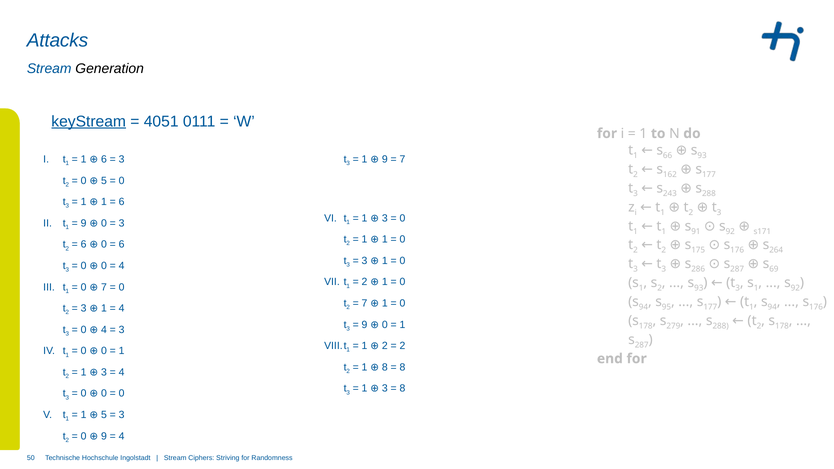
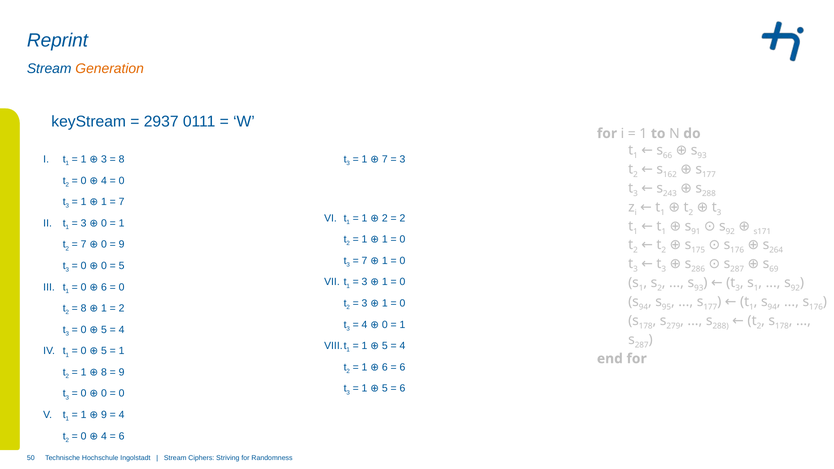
Attacks: Attacks -> Reprint (57, 41)
Generation colour: black -> orange (110, 69)
keyStream underline: present -> none (89, 121)
4051: 4051 -> 2937 (161, 121)
1 6: 6 -> 3 (104, 159)
3: 3 -> 8 (122, 159)
1 9: 9 -> 7 (385, 159)
7: 7 -> 3 (402, 159)
5: 5 -> 4 (104, 181)
6: 6 -> 7 (122, 202)
3: 3 -> 2 (385, 218)
0: 0 -> 2 (402, 218)
9: 9 -> 3 (84, 223)
3: 3 -> 1 (122, 223)
6: 6 -> 7 (84, 245)
6: 6 -> 9 (122, 245)
3: 3 -> 7 (364, 261)
4: 4 -> 5 (122, 266)
2: 2 -> 3 (364, 282)
0 7: 7 -> 6 (104, 287)
7: 7 -> 3 (364, 303)
3: 3 -> 8 (84, 308)
4: 4 -> 2 (122, 308)
9: 9 -> 4 (364, 325)
4: 4 -> 5 (104, 330)
3: 3 -> 4 (122, 330)
2: 2 -> 5 (385, 346)
2: 2 -> 4 (402, 346)
0: 0 -> 5 (104, 351)
1 8: 8 -> 6 (385, 367)
8: 8 -> 6 (402, 367)
3: 3 -> 8 (104, 372)
4: 4 -> 9 (122, 372)
3: 3 -> 5 (385, 389)
8: 8 -> 6 (402, 389)
1 5: 5 -> 9 (104, 415)
3: 3 -> 4 (122, 415)
9: 9 -> 4 (104, 436)
4: 4 -> 6 (122, 436)
